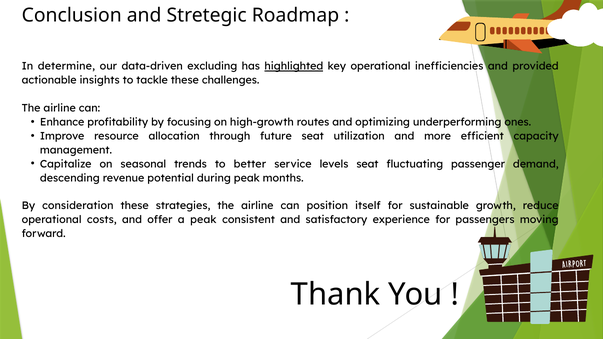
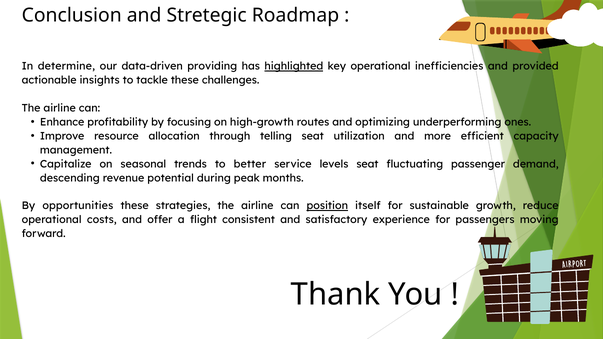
excluding: excluding -> providing (212, 66)
future: future -> telling (276, 136)
consideration: consideration -> opportunities (78, 206)
position underline: none -> present (327, 206)
a peak: peak -> flight (203, 220)
